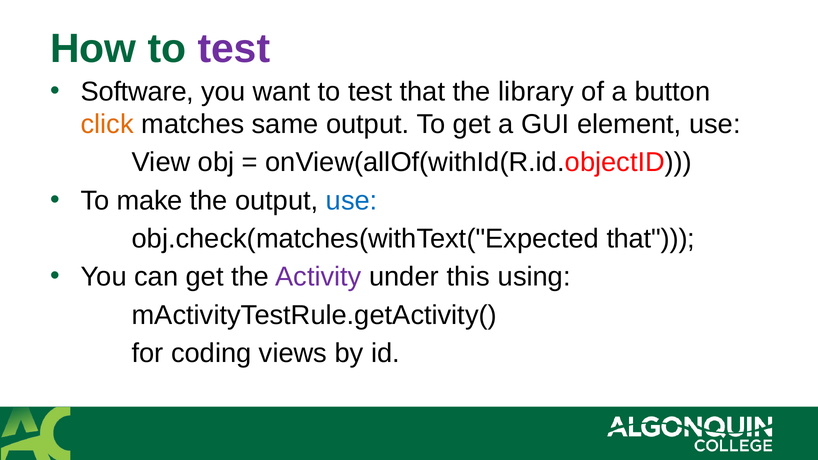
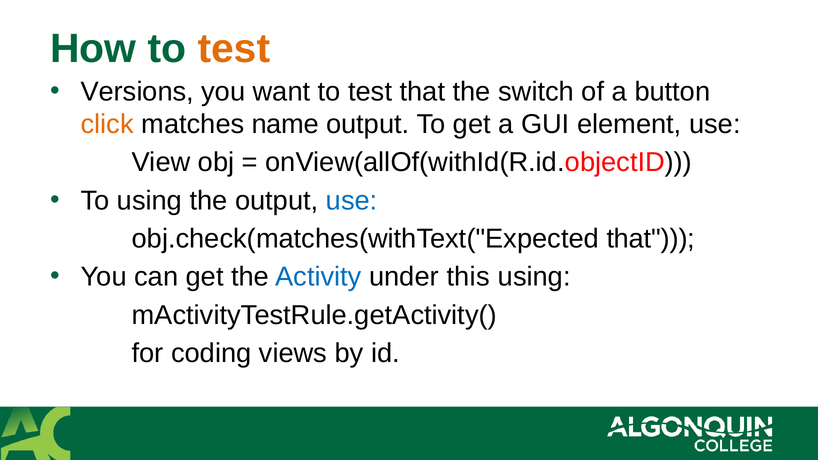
test colour: purple -> orange (234, 49)
Software: Software -> Versions (137, 92)
library: library -> switch (536, 92)
same: same -> name (285, 124)
To make: make -> using (150, 201)
Activity colour: purple -> blue (318, 277)
